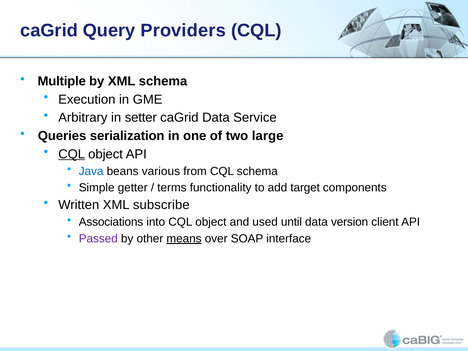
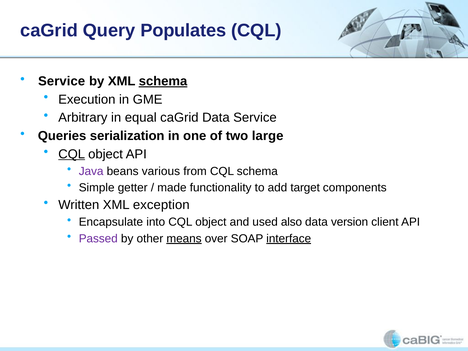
Providers: Providers -> Populates (183, 31)
Multiple: Multiple -> Service (62, 81)
schema underline: none -> present (163, 81)
setter: setter -> equal (141, 118)
Java colour: blue -> purple (91, 171)
terms: terms -> made (172, 188)
subscribe: subscribe -> exception (161, 205)
Associations: Associations -> Encapsulate (111, 222)
until: until -> also (291, 222)
interface underline: none -> present (289, 238)
